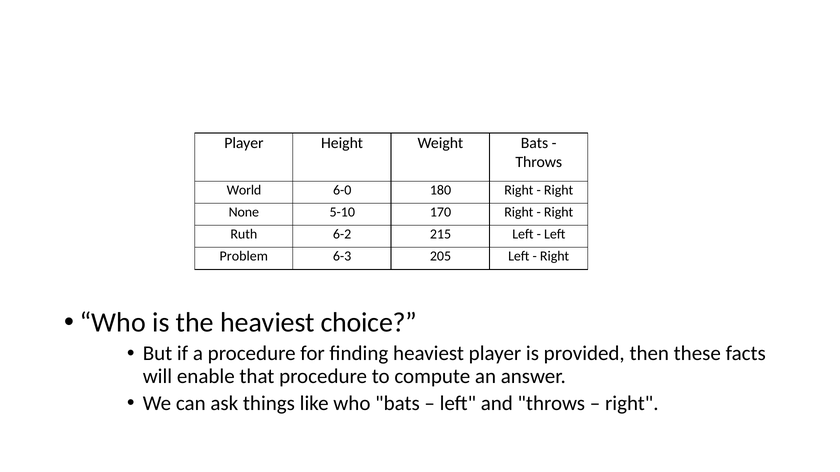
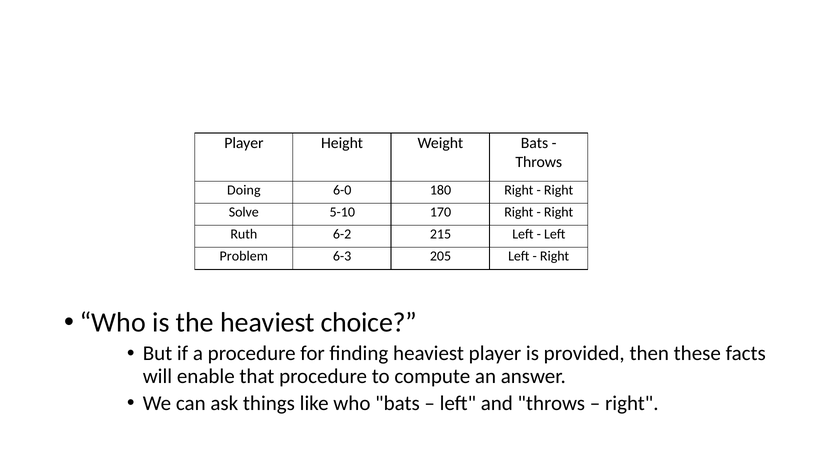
World: World -> Doing (244, 190)
None: None -> Solve (244, 212)
